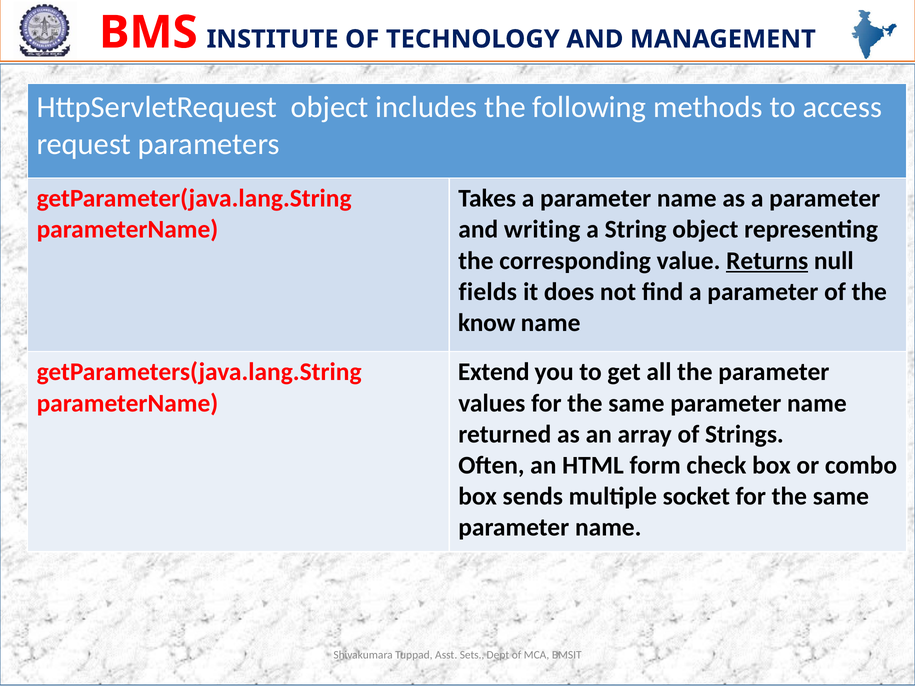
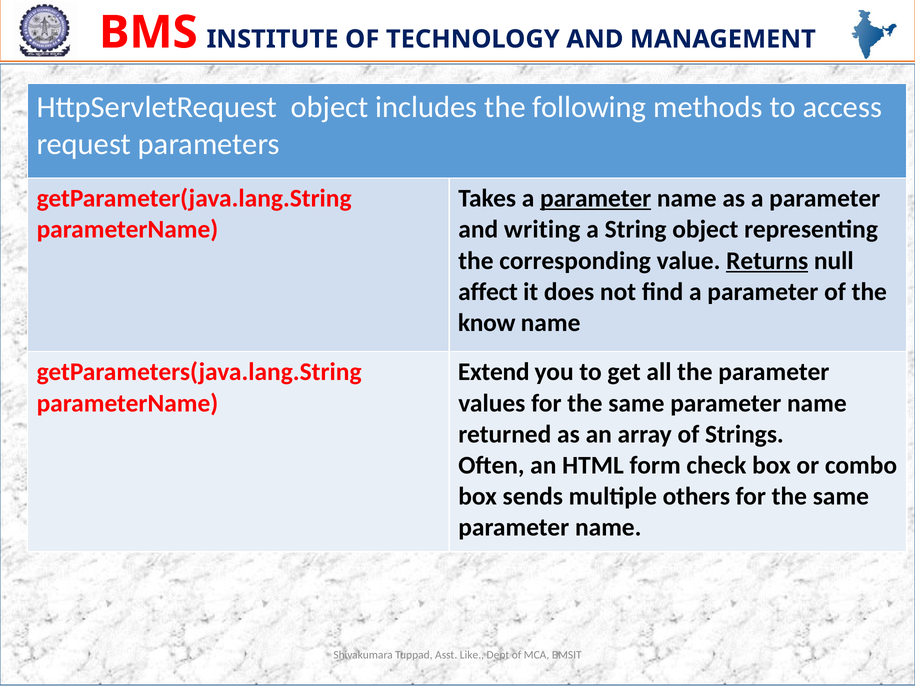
parameter underline: none -> present (596, 198)
fields: fields -> affect (488, 292)
socket: socket -> others (696, 497)
Sets: Sets -> Like (472, 655)
